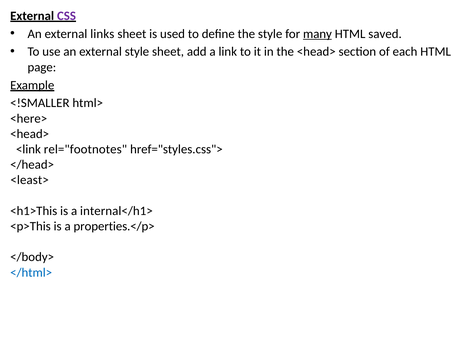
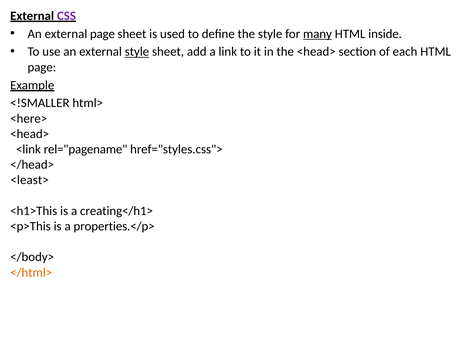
external links: links -> page (102, 34)
saved: saved -> inside (385, 34)
style underline: none -> present (137, 52)
rel="footnotes: rel="footnotes -> rel="pagename (86, 149)
internal</h1>: internal</h1> -> creating</h1> (117, 211)
</html> colour: blue -> orange (31, 273)
